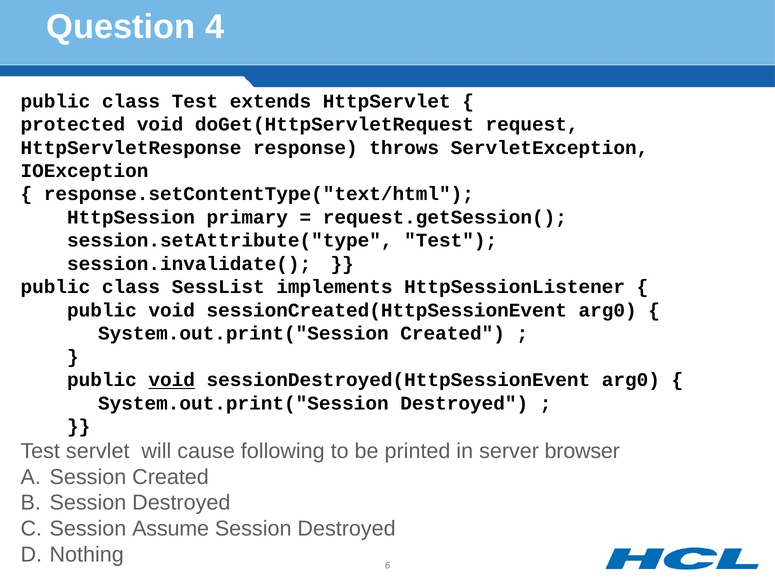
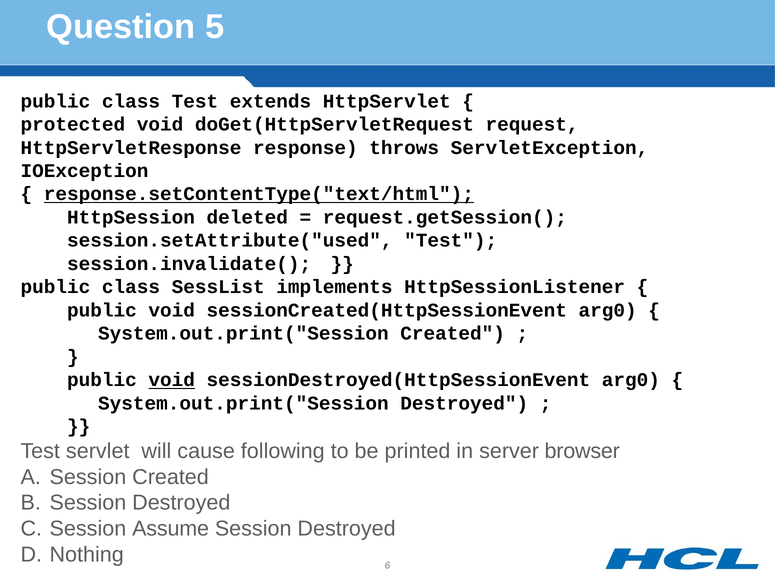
4: 4 -> 5 (215, 27)
response.setContentType("text/html underline: none -> present (259, 194)
primary: primary -> deleted (247, 217)
session.setAttribute("type: session.setAttribute("type -> session.setAttribute("used (230, 241)
